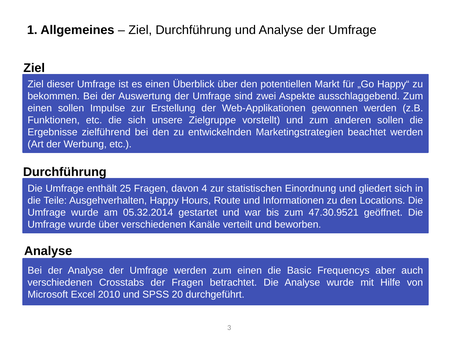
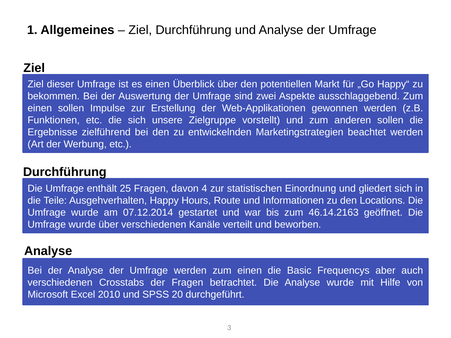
05.32.2014: 05.32.2014 -> 07.12.2014 (148, 213)
47.30.9521: 47.30.9521 -> 46.14.2163 (334, 213)
